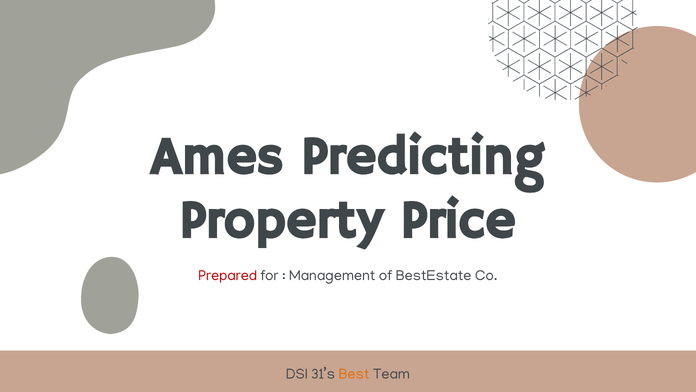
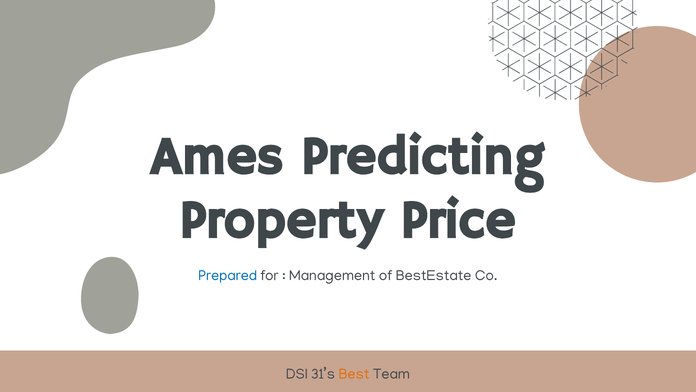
Prepared colour: red -> blue (228, 275)
